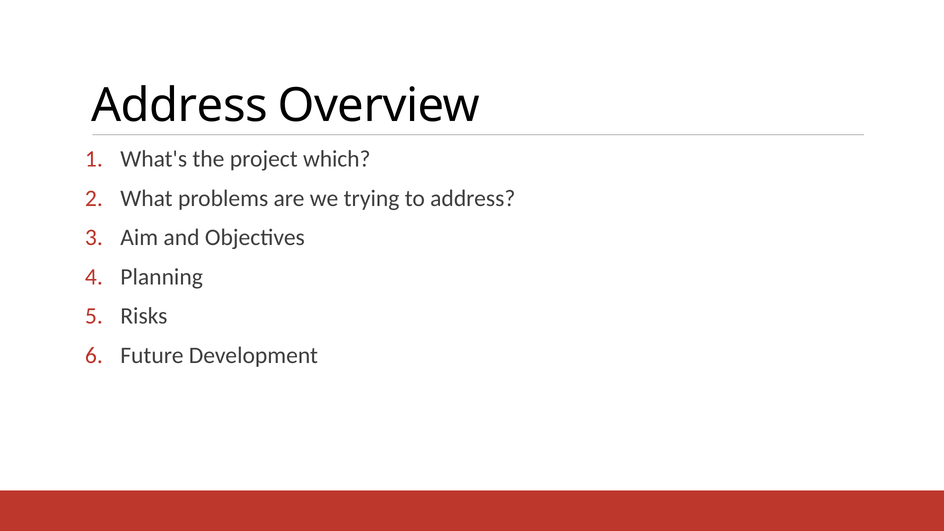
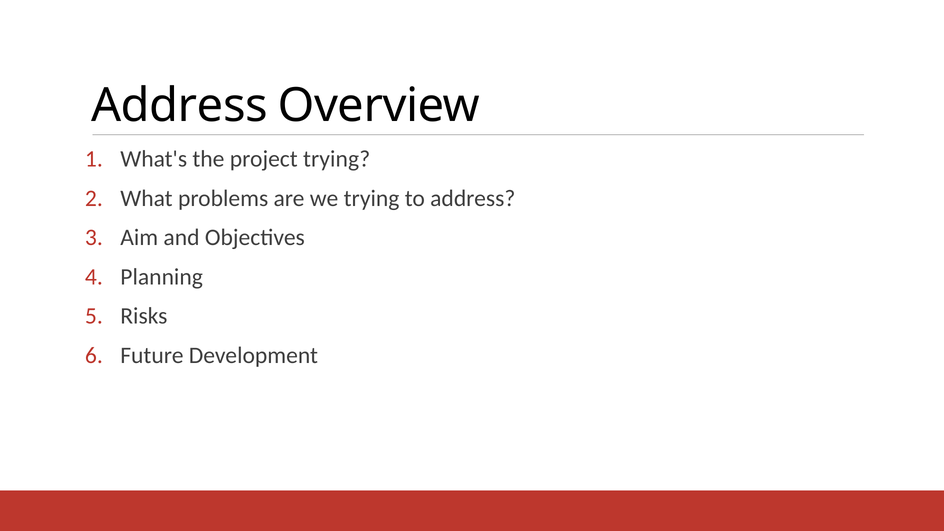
project which: which -> trying (337, 159)
